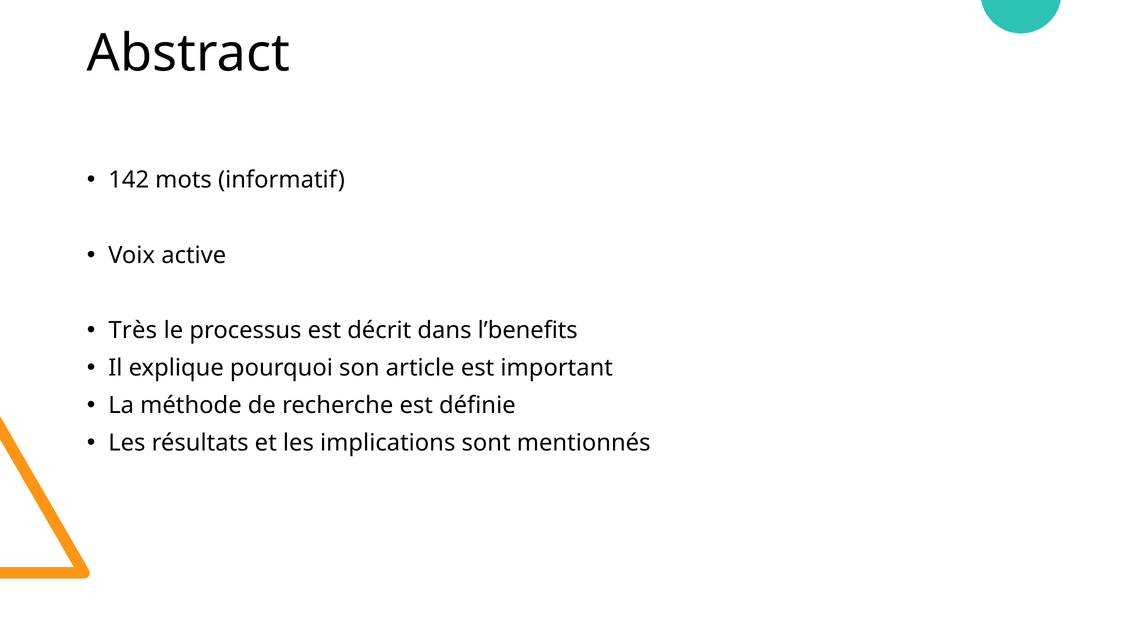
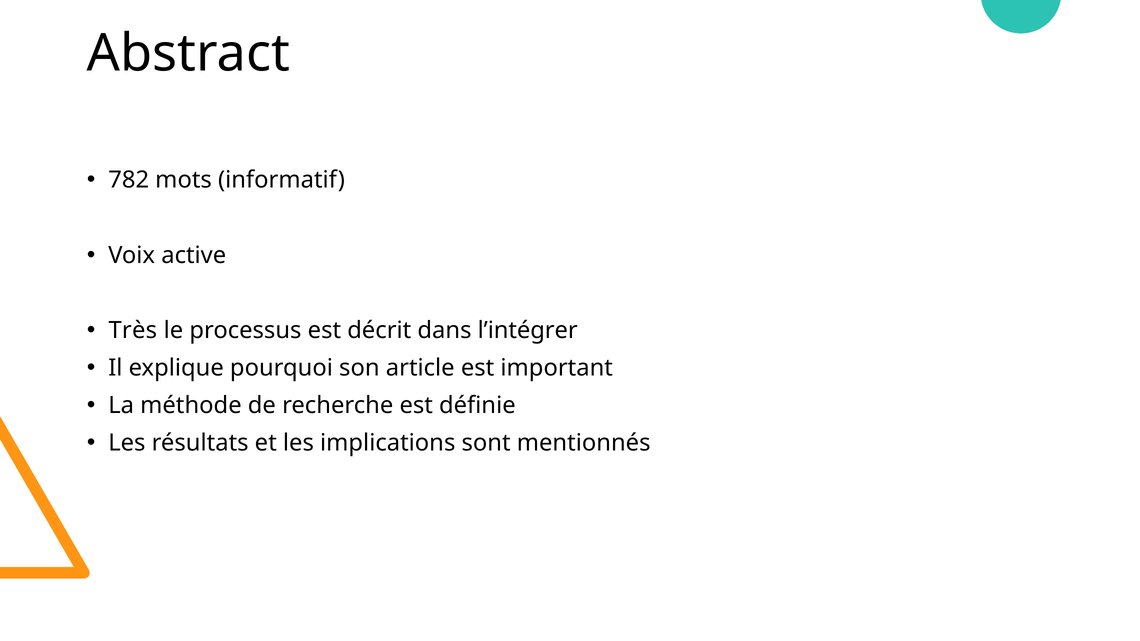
142: 142 -> 782 (129, 180)
l’benefits: l’benefits -> l’intégrer (528, 330)
